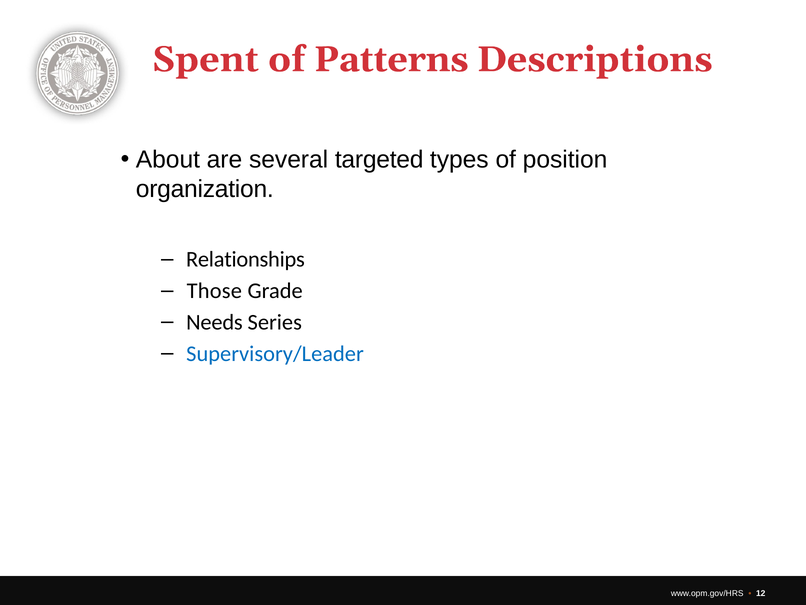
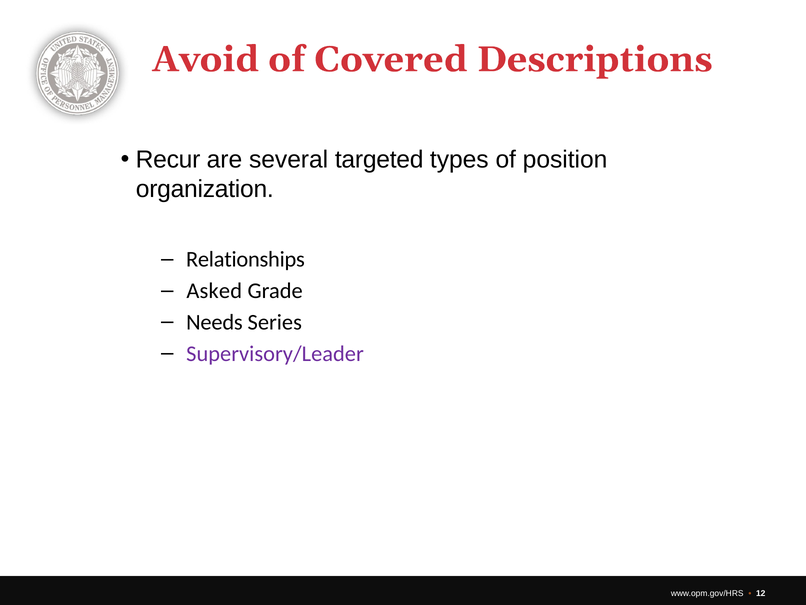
Spent: Spent -> Avoid (205, 59)
Patterns: Patterns -> Covered (391, 59)
About: About -> Recur (168, 160)
Those: Those -> Asked (214, 291)
Supervisory/Leader colour: blue -> purple (275, 353)
